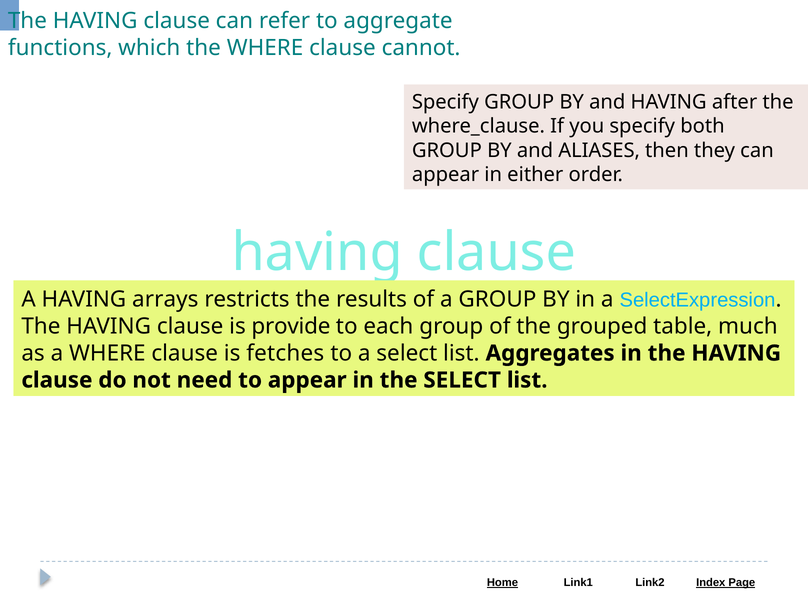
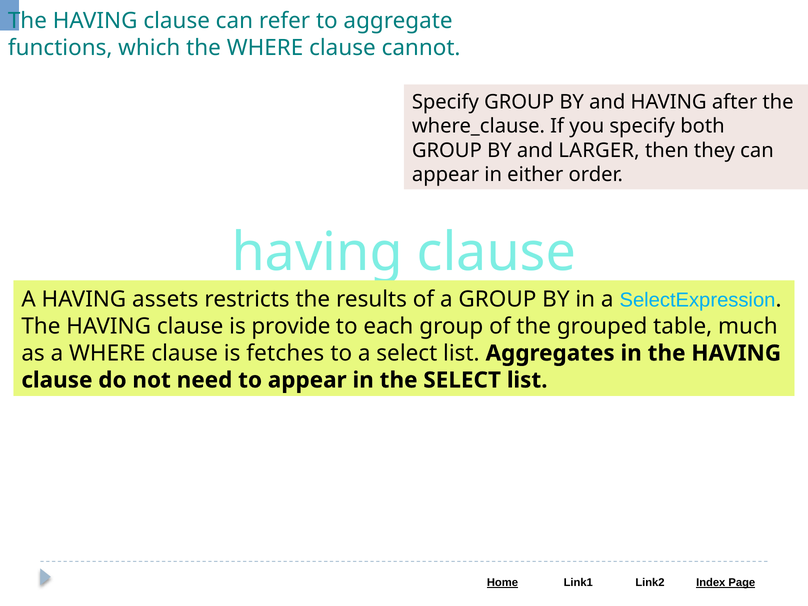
ALIASES: ALIASES -> LARGER (599, 150)
arrays: arrays -> assets (165, 299)
